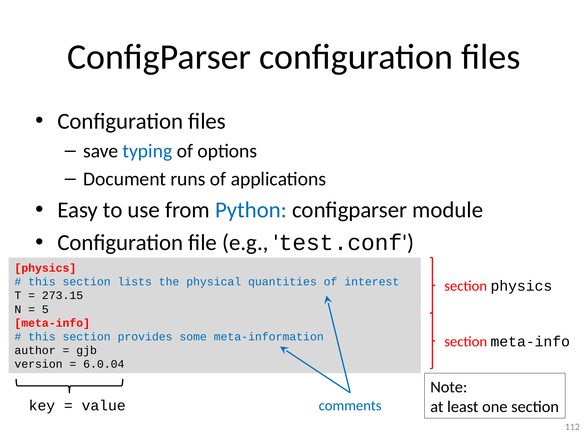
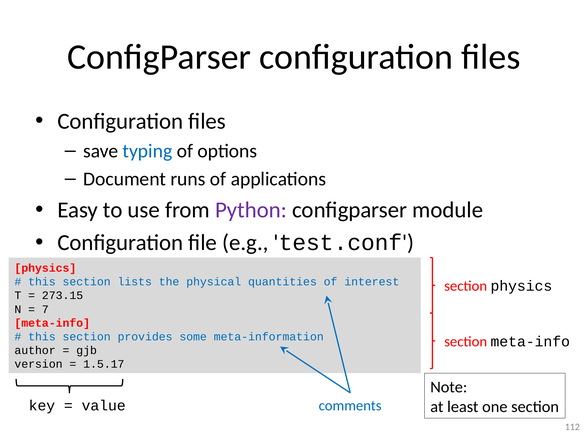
Python colour: blue -> purple (251, 210)
5: 5 -> 7 (45, 309)
6.0.04: 6.0.04 -> 1.5.17 (104, 364)
